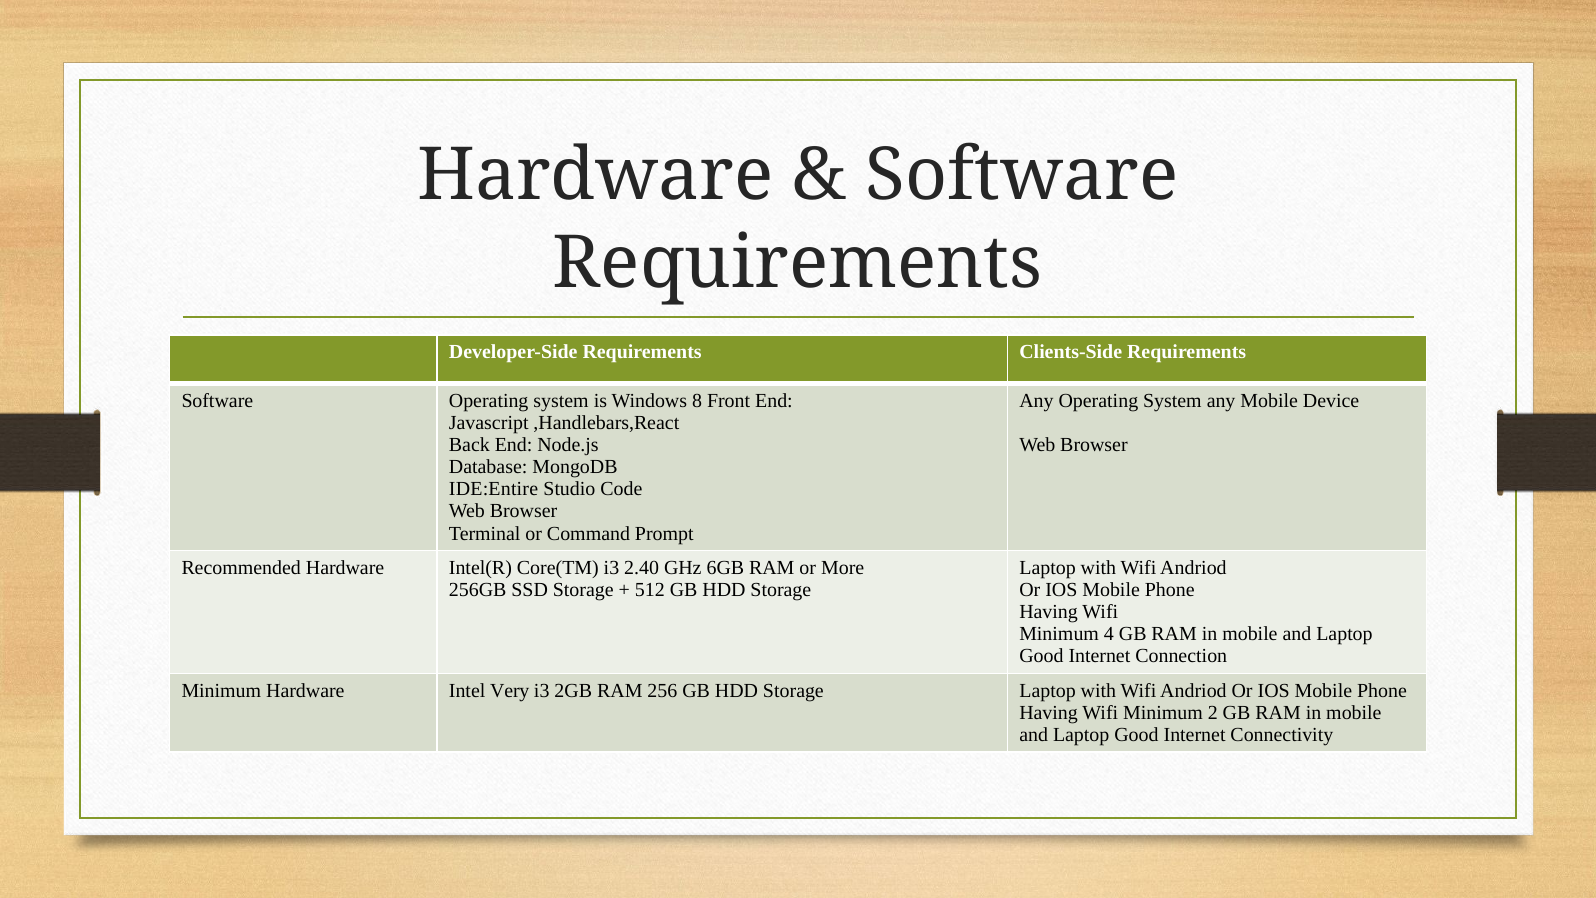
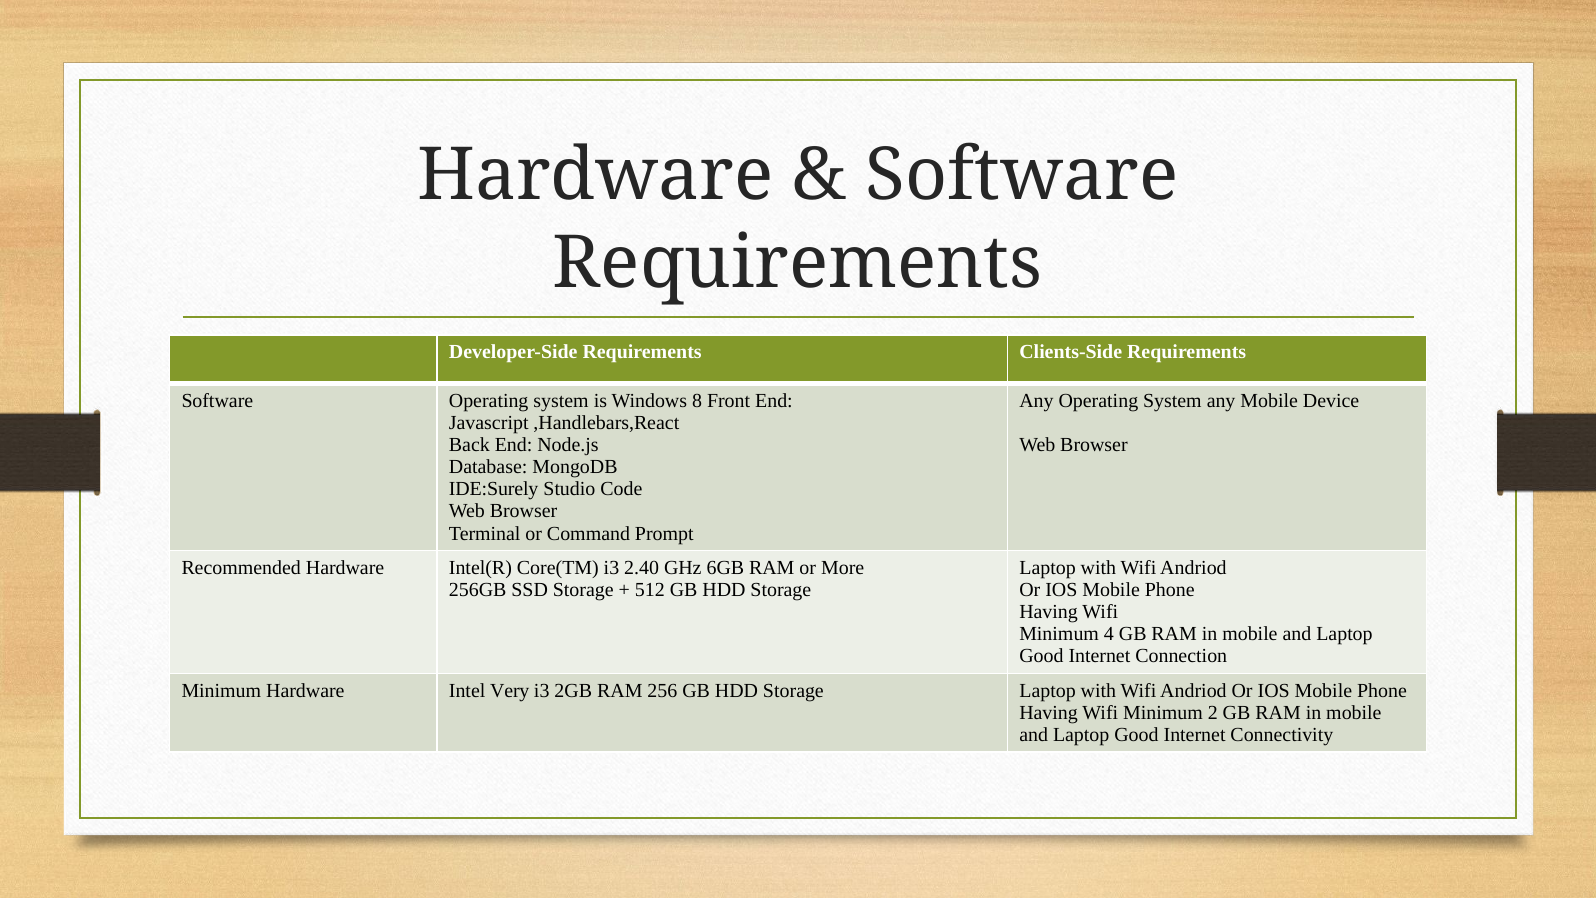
IDE:Entire: IDE:Entire -> IDE:Surely (494, 489)
